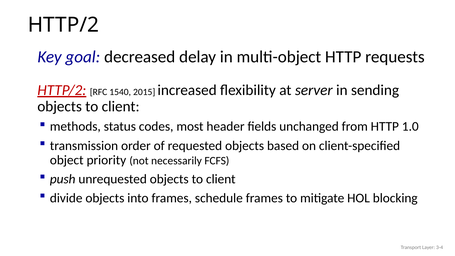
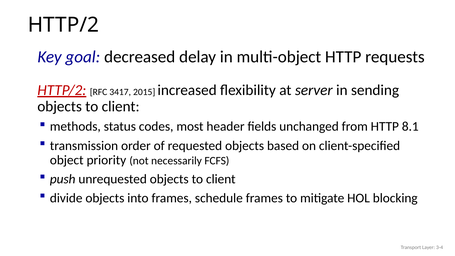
1540: 1540 -> 3417 (120, 92)
1.0: 1.0 -> 8.1 (410, 127)
